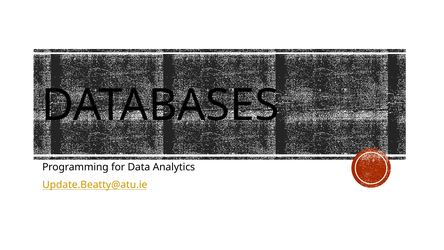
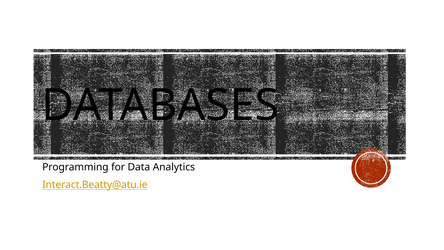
Update.Beatty@atu.ie: Update.Beatty@atu.ie -> Interact.Beatty@atu.ie (95, 185)
